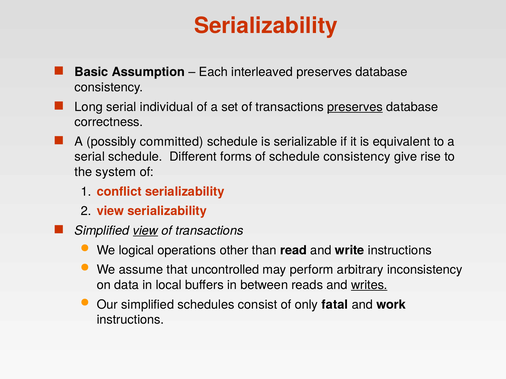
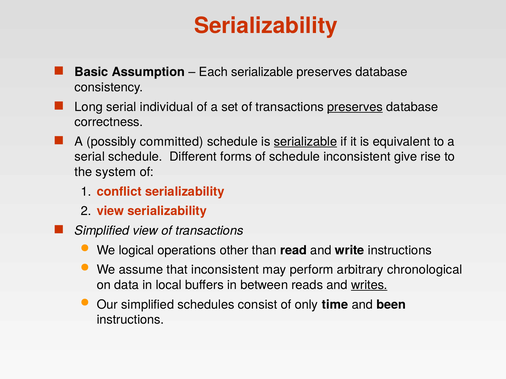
Each interleaved: interleaved -> serializable (262, 72)
serializable underline: none -> present (305, 142)
schedule consistency: consistency -> inconsistent (357, 157)
view underline: present -> none (145, 231)
that uncontrolled: uncontrolled -> inconsistent (225, 270)
inconsistency: inconsistency -> chronological (425, 270)
fatal: fatal -> time (335, 305)
work: work -> been (391, 305)
